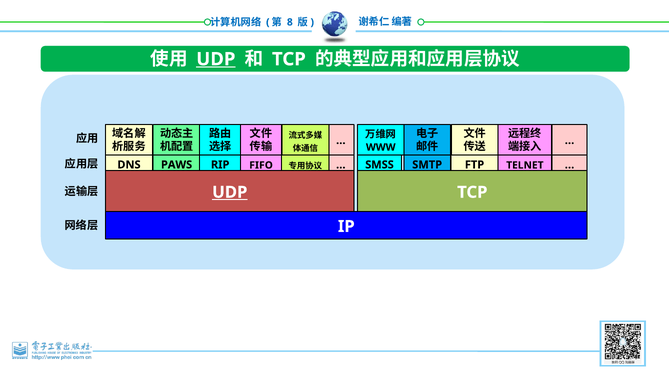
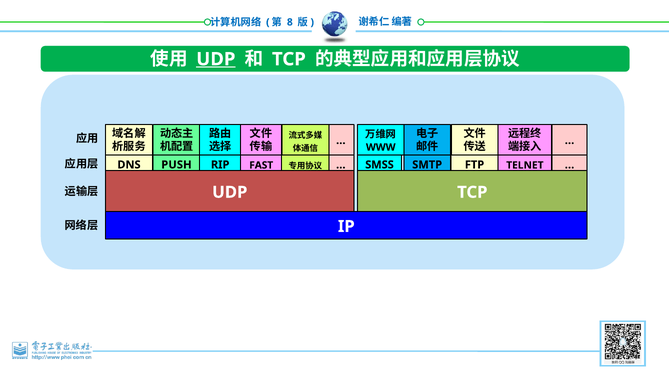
PAWS: PAWS -> PUSH (176, 165)
FIFO: FIFO -> FAST (261, 165)
UDP underline: present -> none (230, 192)
